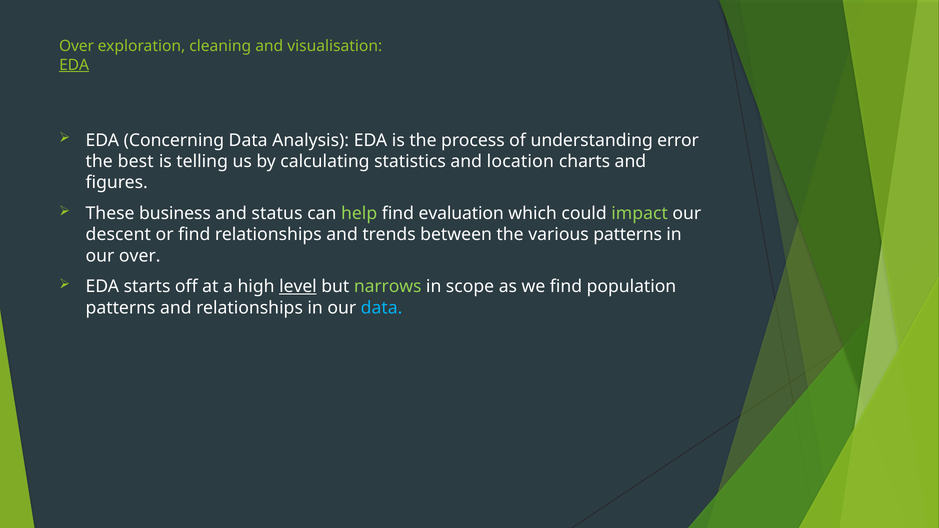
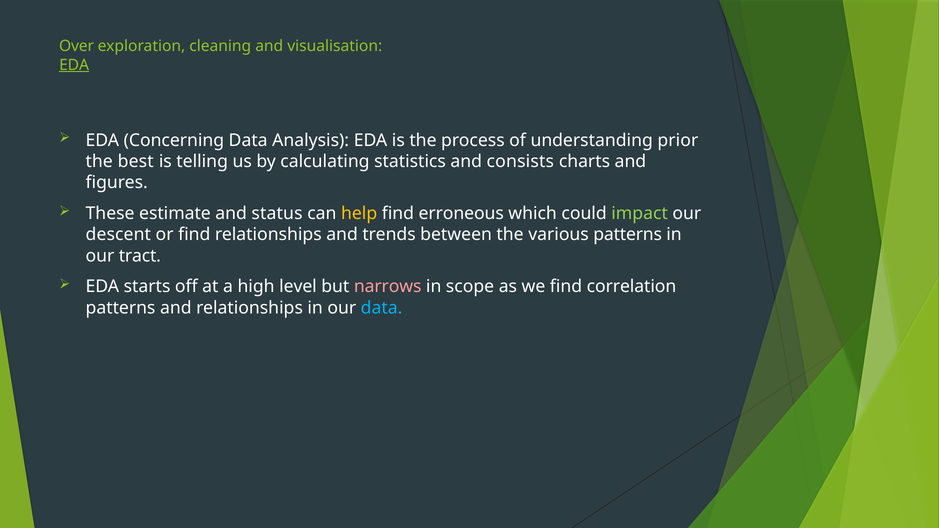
error: error -> prior (678, 140)
location: location -> consists (520, 161)
business: business -> estimate (175, 214)
help colour: light green -> yellow (359, 214)
evaluation: evaluation -> erroneous (461, 214)
our over: over -> tract (140, 256)
level underline: present -> none (298, 287)
narrows colour: light green -> pink (388, 287)
population: population -> correlation (631, 287)
